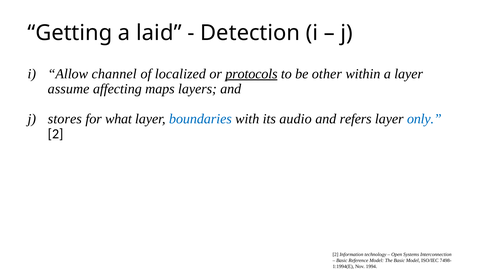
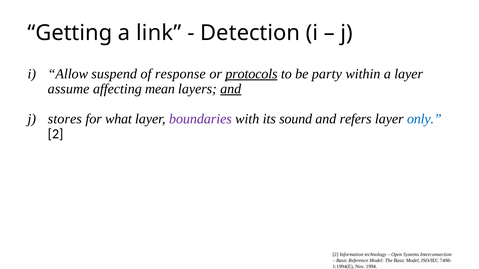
laid: laid -> link (159, 33)
channel: channel -> suspend (114, 74)
localized: localized -> response (180, 74)
other: other -> party (327, 74)
maps: maps -> mean (160, 89)
and underline: none -> present (231, 89)
boundaries colour: blue -> purple (200, 119)
audio: audio -> sound (296, 119)
